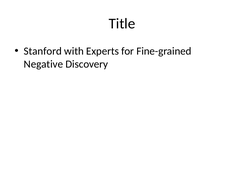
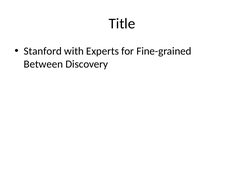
Negative: Negative -> Between (43, 64)
